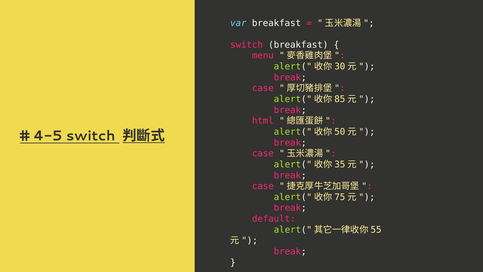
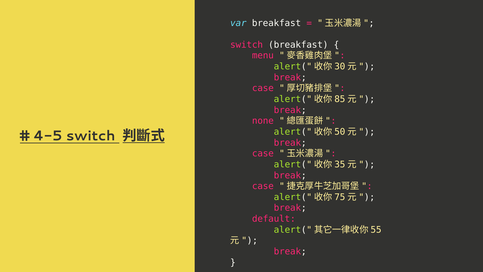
html: html -> none (263, 121)
